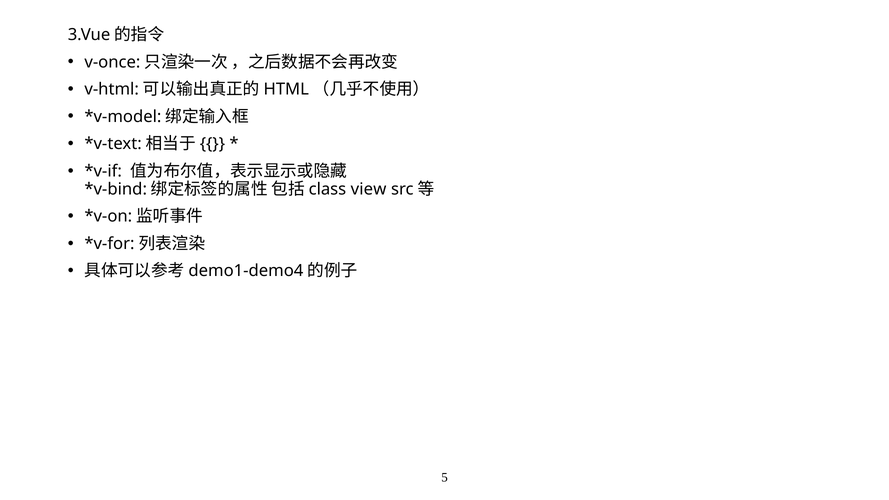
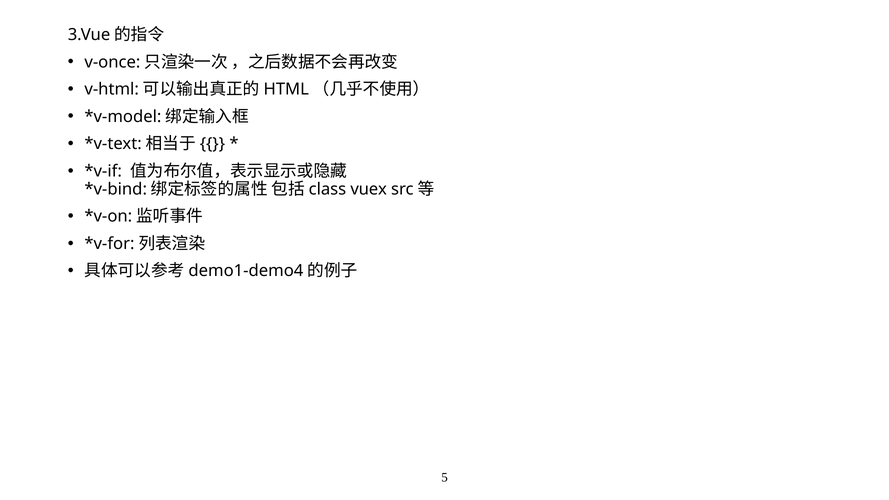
view: view -> vuex (369, 189)
